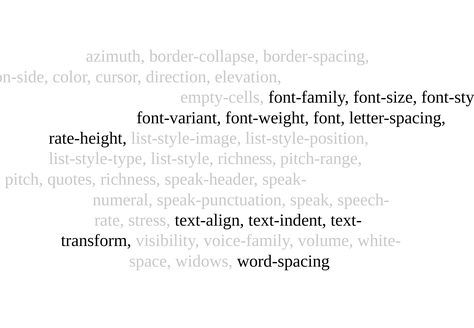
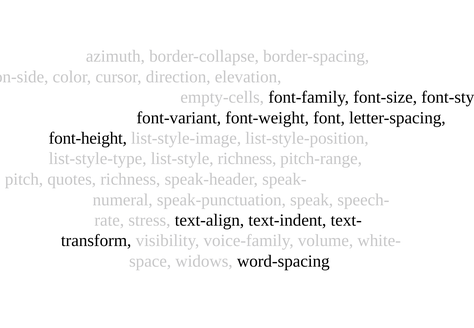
rate-height: rate-height -> font-height (88, 138)
